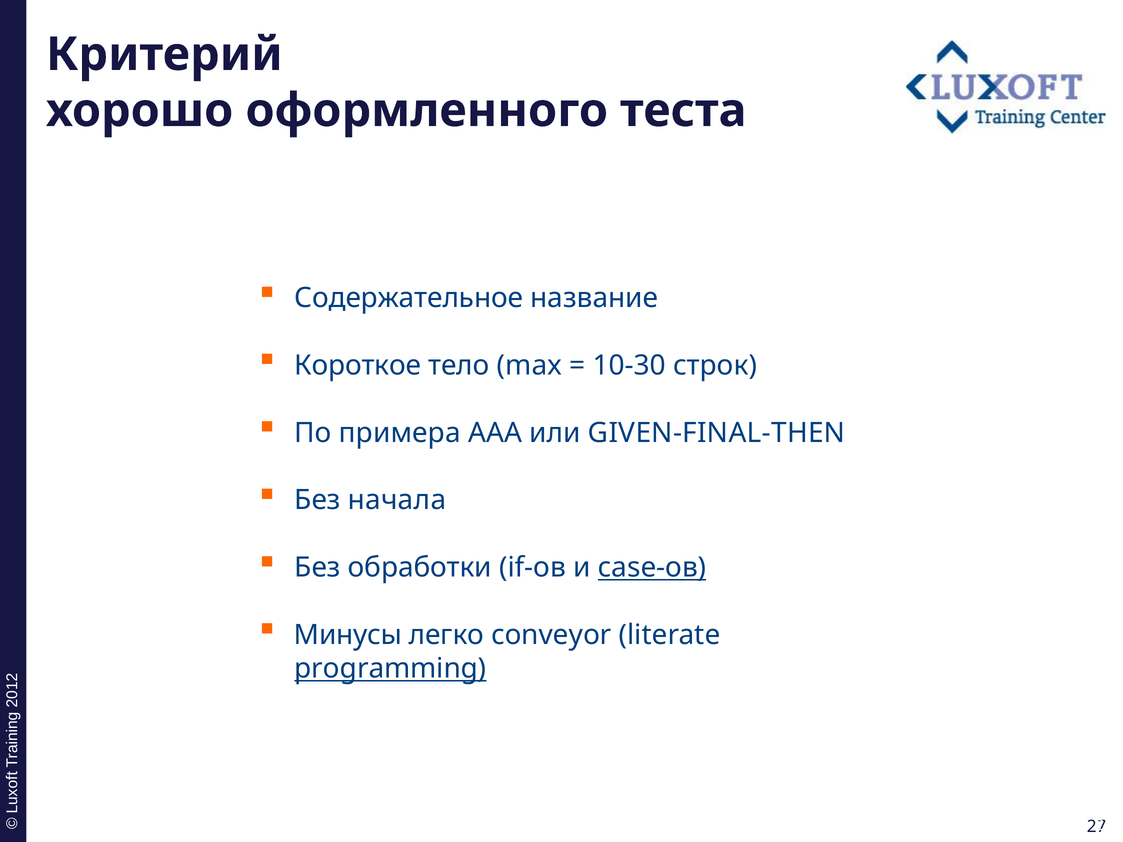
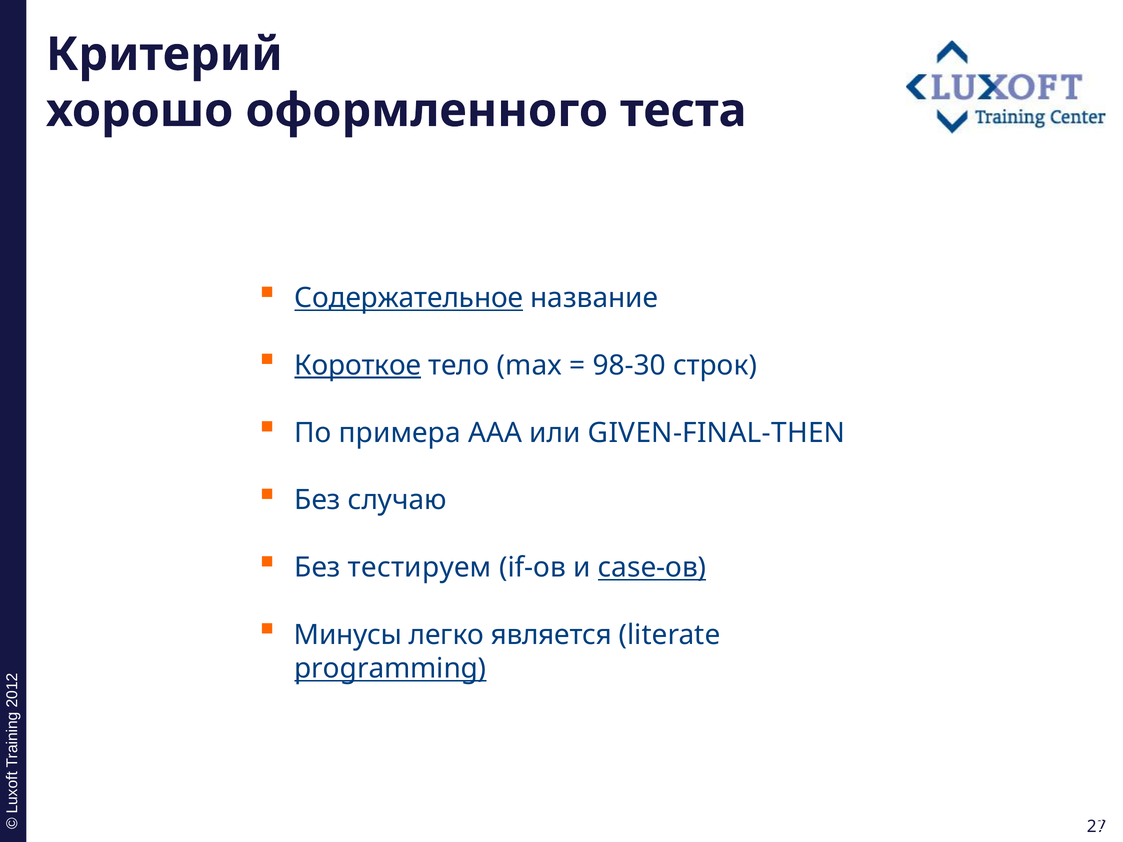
Содержательное underline: none -> present (409, 298)
Короткое underline: none -> present (358, 366)
10-30: 10-30 -> 98-30 (629, 366)
начала: начала -> случаю (397, 500)
обработки: обработки -> тестируем (420, 568)
conveyor: conveyor -> является (551, 635)
